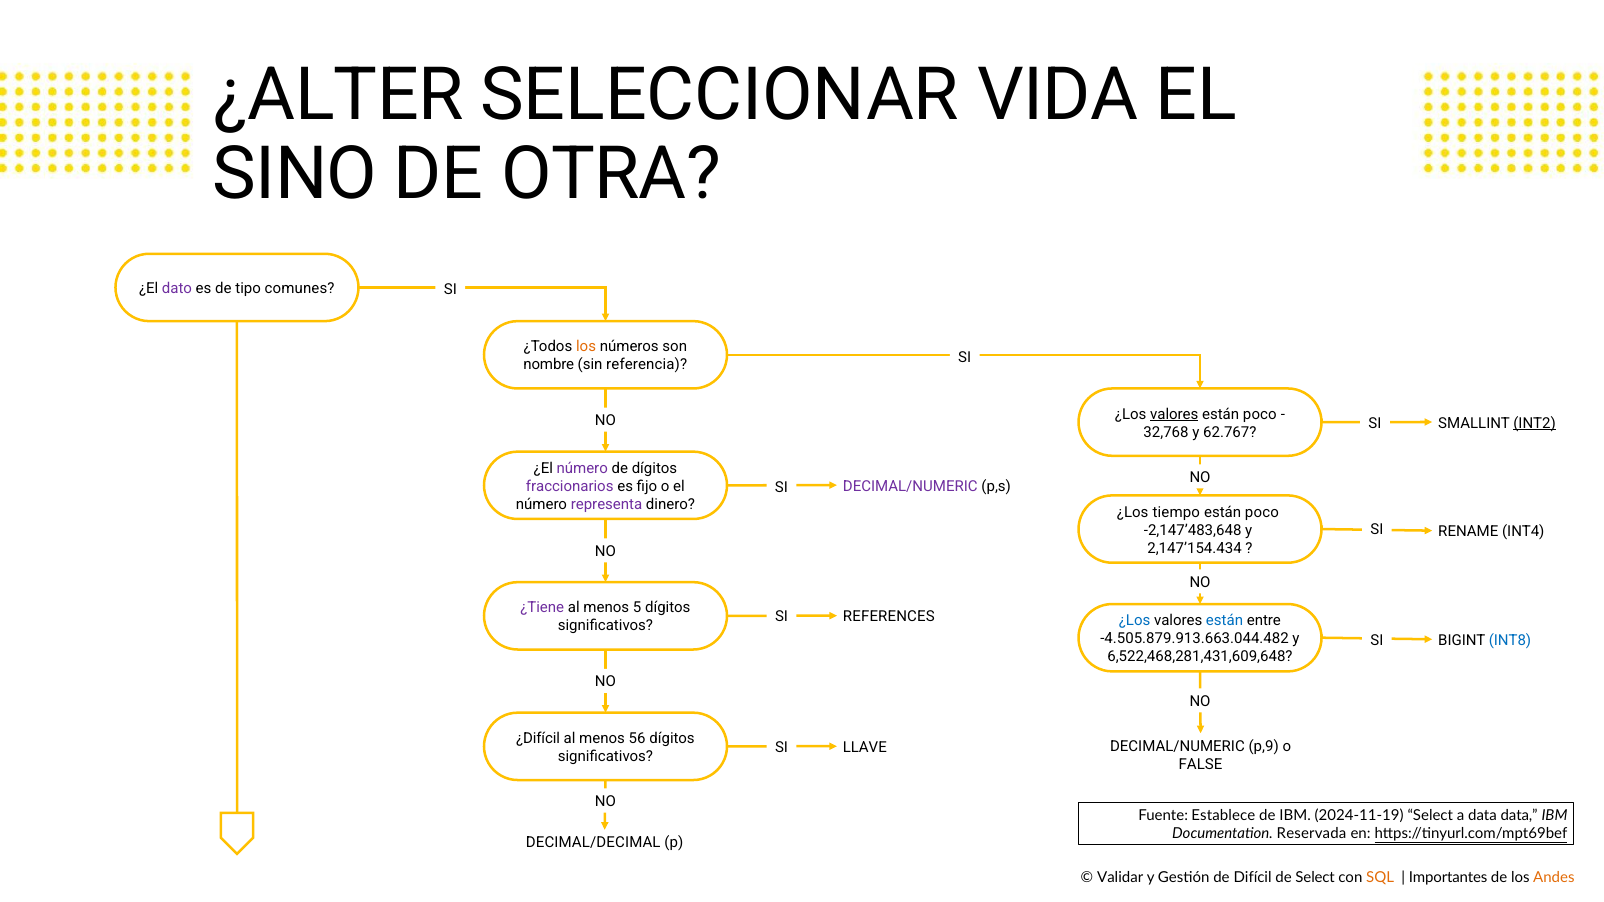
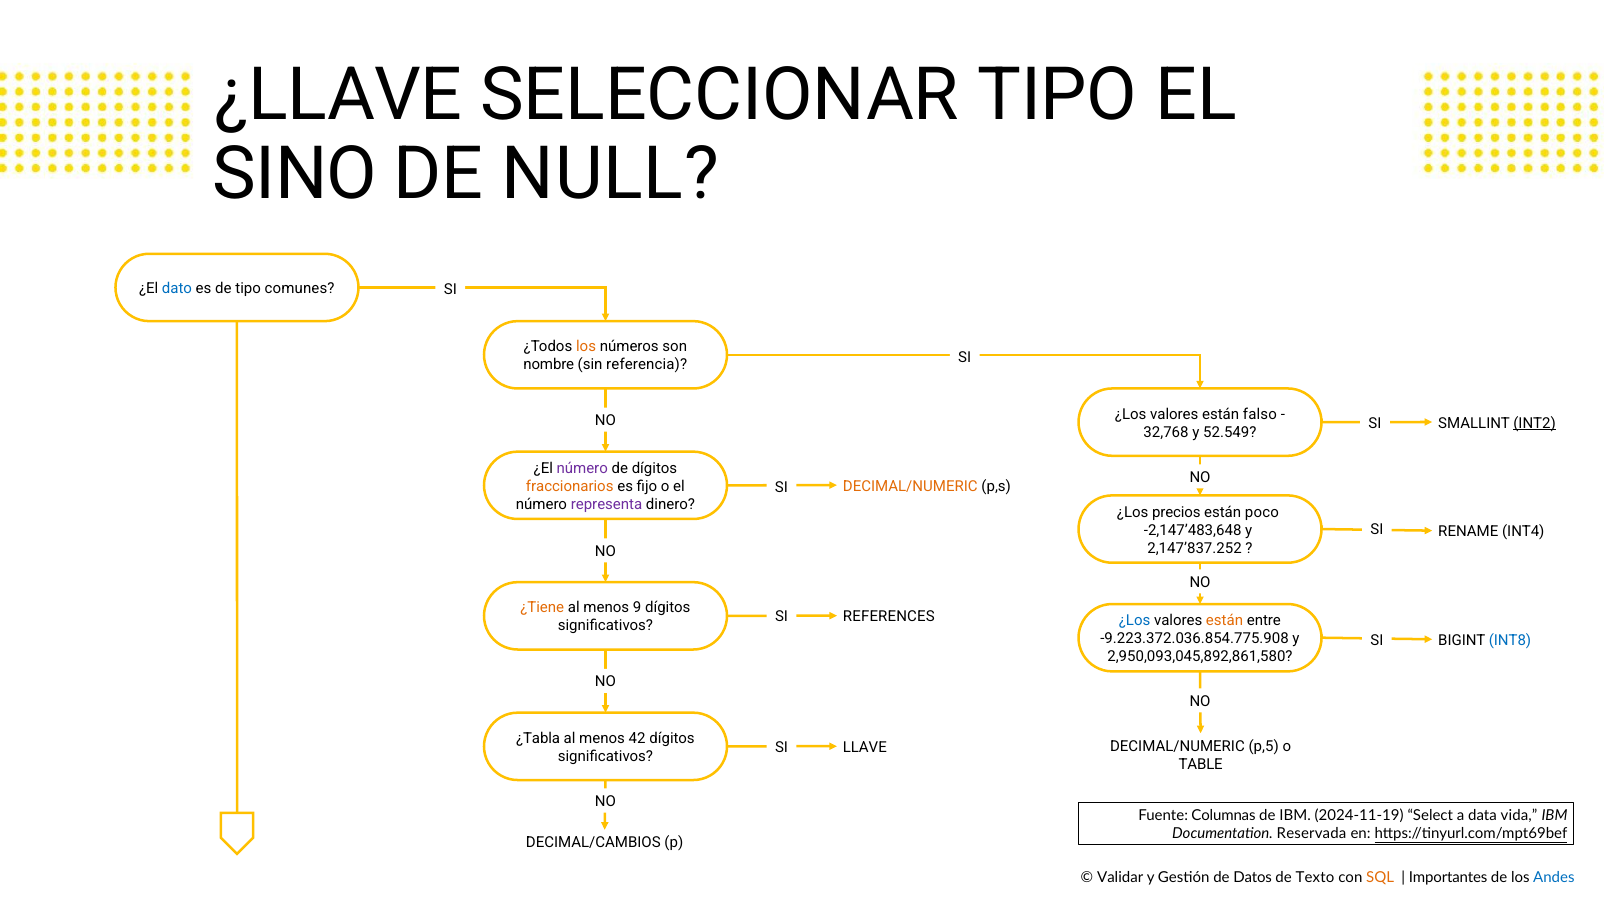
¿ALTER: ¿ALTER -> ¿LLAVE (339, 95)
SELECCIONAR VIDA: VIDA -> TIPO (1057, 95)
OTRA: OTRA -> NULL (610, 174)
dato colour: purple -> blue (177, 289)
valores underline: present -> none (1174, 414)
poco: poco -> falso (1260, 414)
62.767: 62.767 -> 52.549 (1230, 432)
DECIMAL/NUMERIC colour: purple -> orange (910, 486)
fraccionarios colour: purple -> orange (570, 486)
tiempo: tiempo -> precios (1176, 512)
2,147’154.434: 2,147’154.434 -> 2,147’837.252 (1195, 548)
¿Tiene colour: purple -> orange (542, 608)
5: 5 -> 9 (637, 608)
están colour: blue -> orange (1225, 621)
-4.505.879.913.663.044.482: -4.505.879.913.663.044.482 -> -9.223.372.036.854.775.908 (1195, 639)
6,522,468,281,431,609,648: 6,522,468,281,431,609,648 -> 2,950,093,045,892,861,580 (1200, 657)
¿Difícil: ¿Difícil -> ¿Tabla (538, 739)
56: 56 -> 42 (637, 739)
p,9: p,9 -> p,5 (1264, 746)
FALSE: FALSE -> TABLE (1201, 764)
Establece: Establece -> Columnas (1223, 815)
data data: data -> vida (1519, 815)
DECIMAL/DECIMAL: DECIMAL/DECIMAL -> DECIMAL/CAMBIOS (593, 843)
Difícil: Difícil -> Datos (1253, 878)
de Select: Select -> Texto (1315, 878)
Andes colour: orange -> blue (1554, 878)
